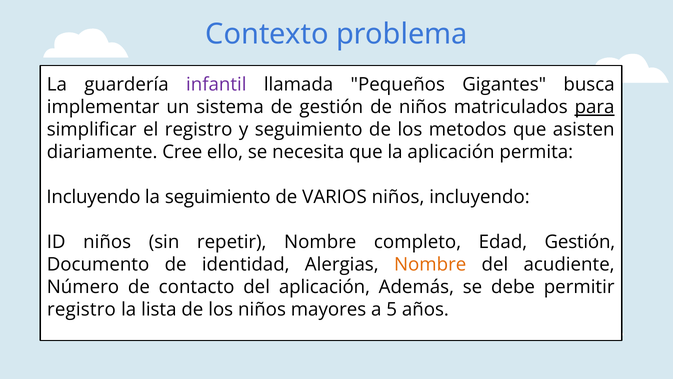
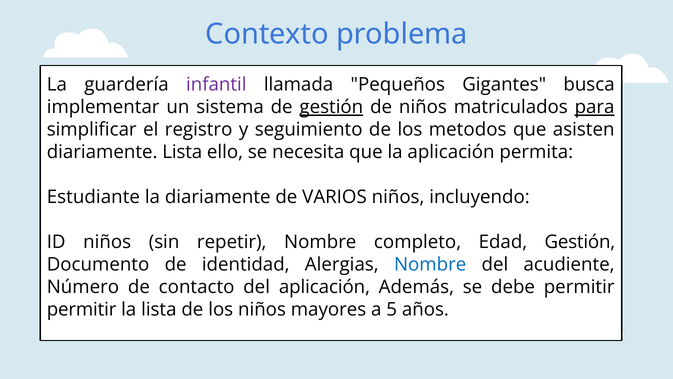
gestión underline: none -> present (331, 107)
diariamente Cree: Cree -> Lista (182, 152)
Incluyendo: Incluyendo -> Estudiante (93, 197)
la seguimiento: seguimiento -> diariamente (218, 197)
Nombre colour: orange -> blue (430, 264)
registro: registro -> permitir (82, 309)
